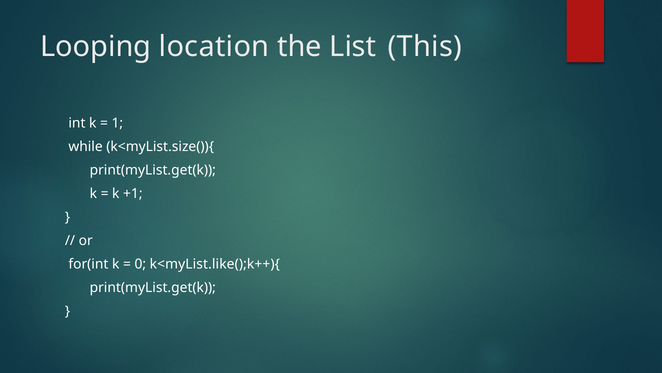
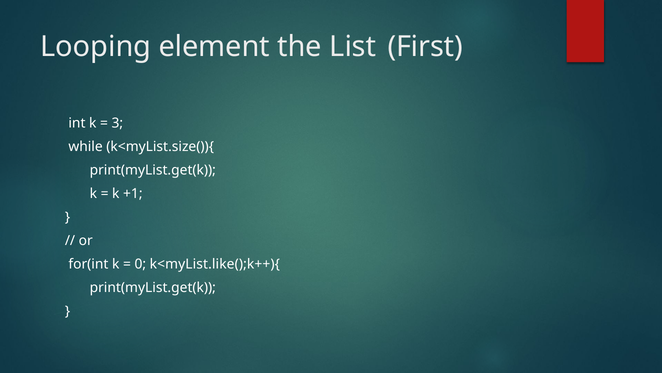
location: location -> element (214, 46)
This: This -> First (425, 46)
1: 1 -> 3 (117, 123)
